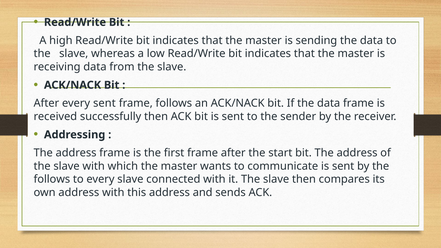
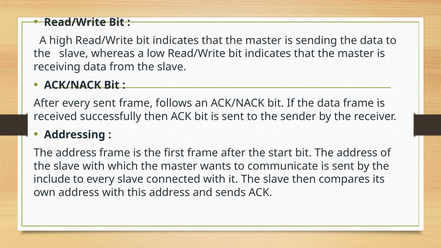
follows: follows -> include (52, 179)
